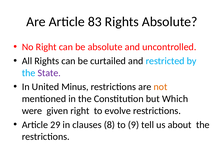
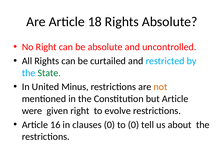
83: 83 -> 18 (95, 22)
State colour: purple -> green (49, 73)
but Which: Which -> Article (175, 99)
29: 29 -> 16 (55, 125)
clauses 8: 8 -> 0 (109, 125)
to 9: 9 -> 0 (134, 125)
